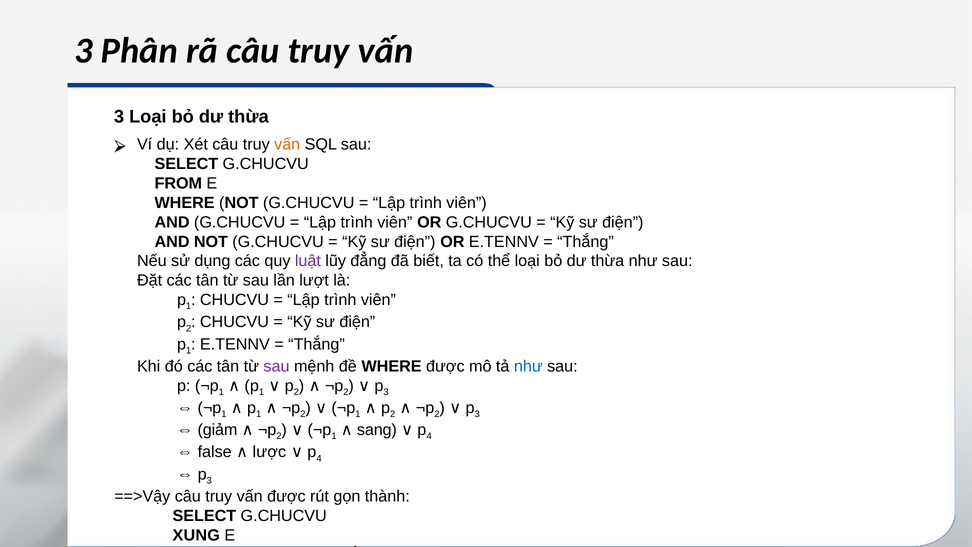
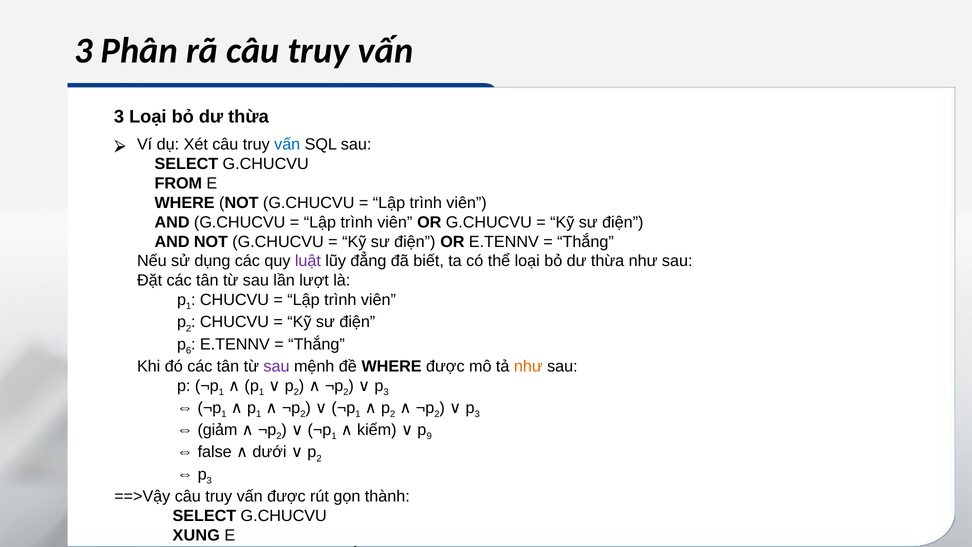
vấn colour: orange -> blue (287, 144)
1: 1 -> 6 (189, 350)
như colour: blue -> orange (528, 366)
sang: sang -> kiếm (377, 430)
4: 4 -> 9 (429, 436)
lược: lược -> dưới (269, 452)
4: 4 -> 2 (319, 458)
